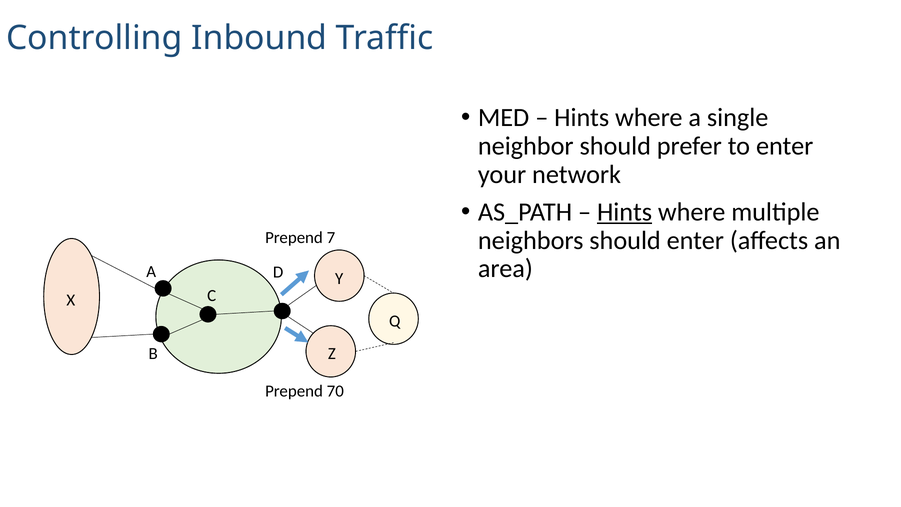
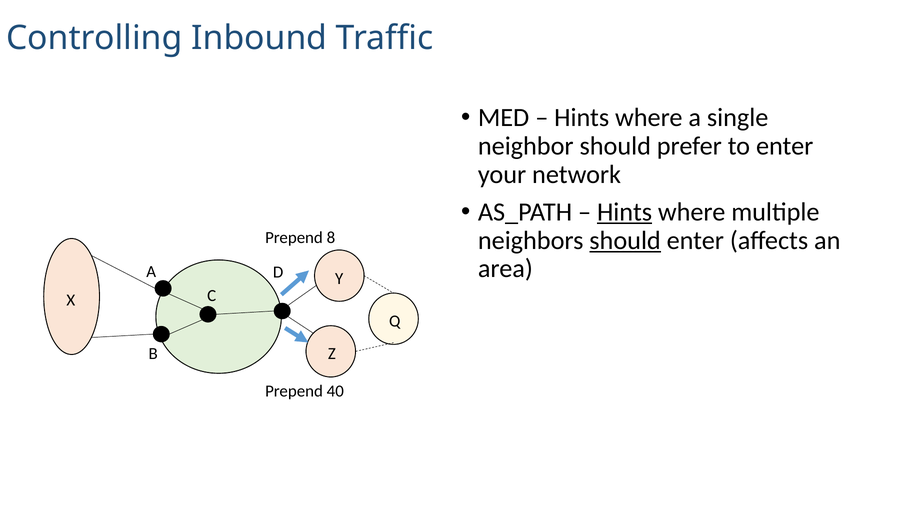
should underline: none -> present (625, 240)
7: 7 -> 8 (331, 238)
70: 70 -> 40 (335, 391)
